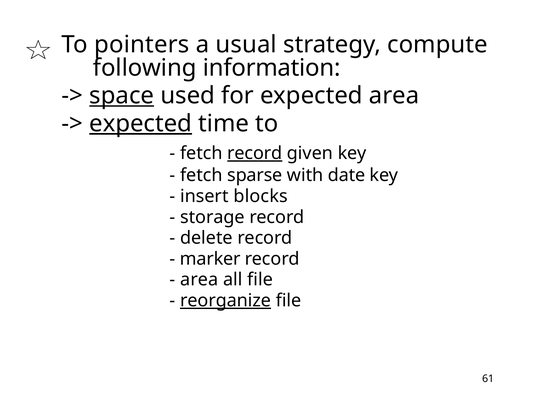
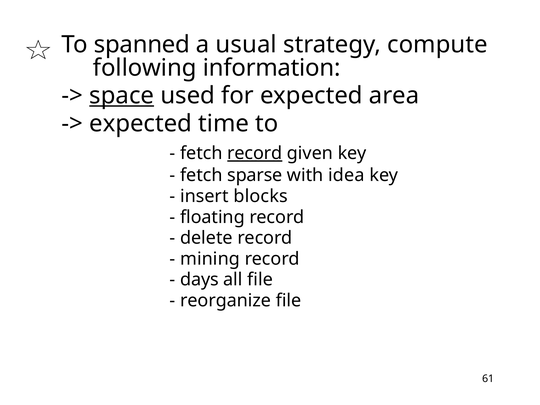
pointers: pointers -> spanned (142, 45)
expected underline: present -> none (141, 123)
date: date -> idea (346, 175)
storage: storage -> floating (212, 217)
marker: marker -> mining (210, 259)
area: area -> days (199, 280)
reorganize underline: present -> none (226, 301)
